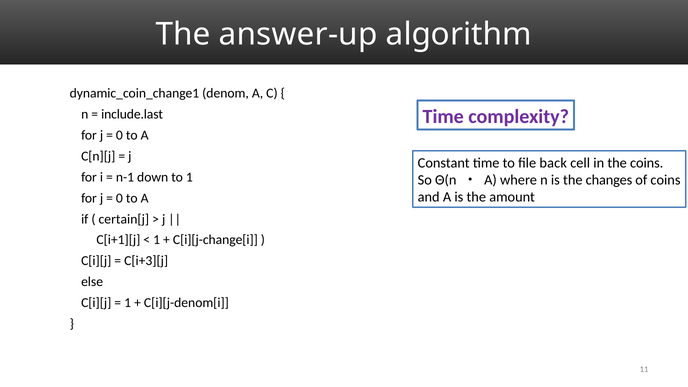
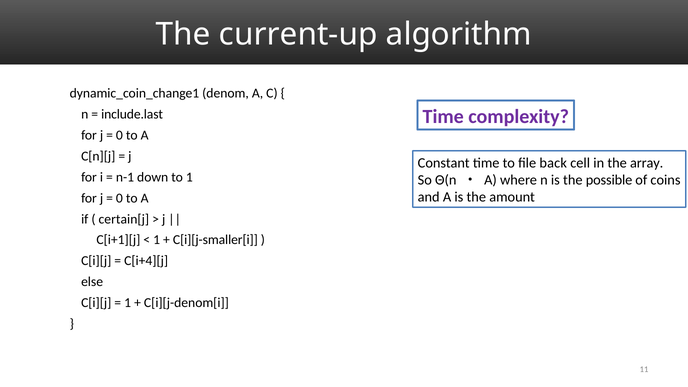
answer-up: answer-up -> current-up (298, 34)
the coins: coins -> array (647, 163)
changes: changes -> possible (609, 180)
C[i][j-change[i: C[i][j-change[i -> C[i][j-smaller[i (215, 240)
C[i+3][j: C[i+3][j -> C[i+4][j (146, 261)
